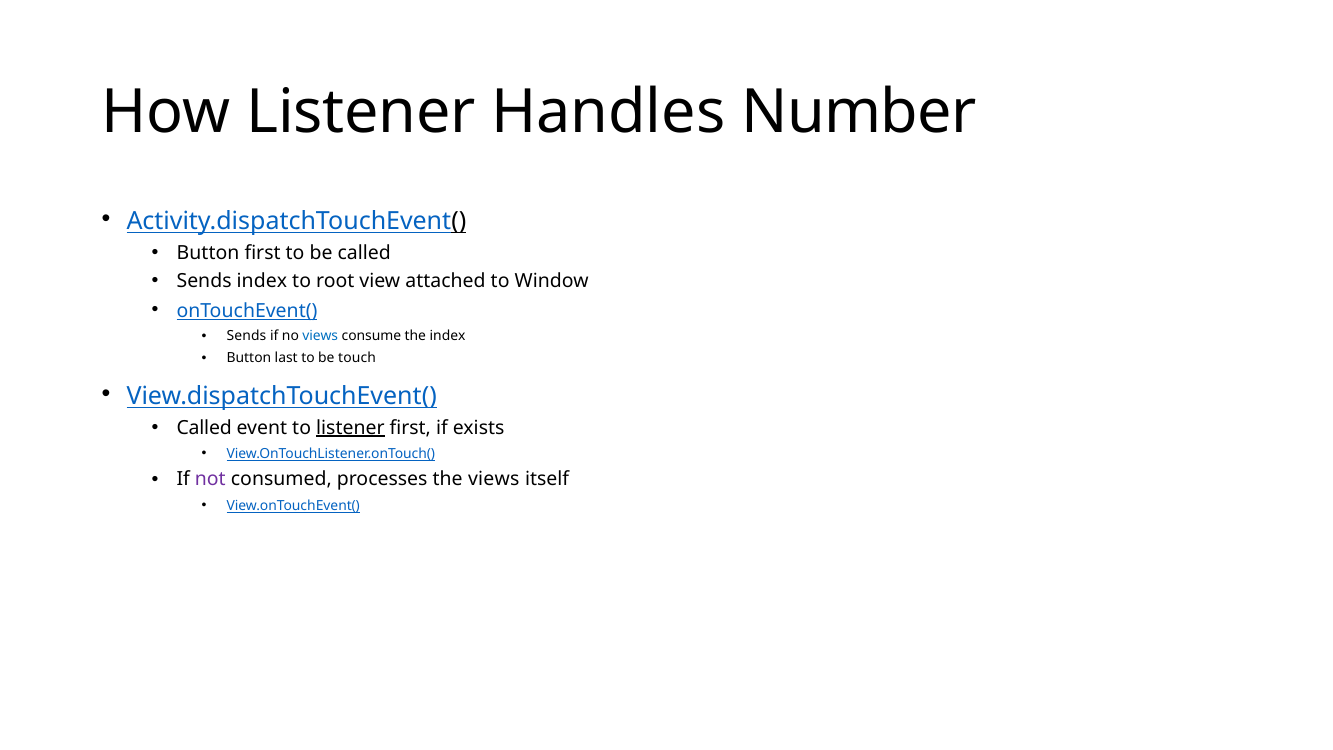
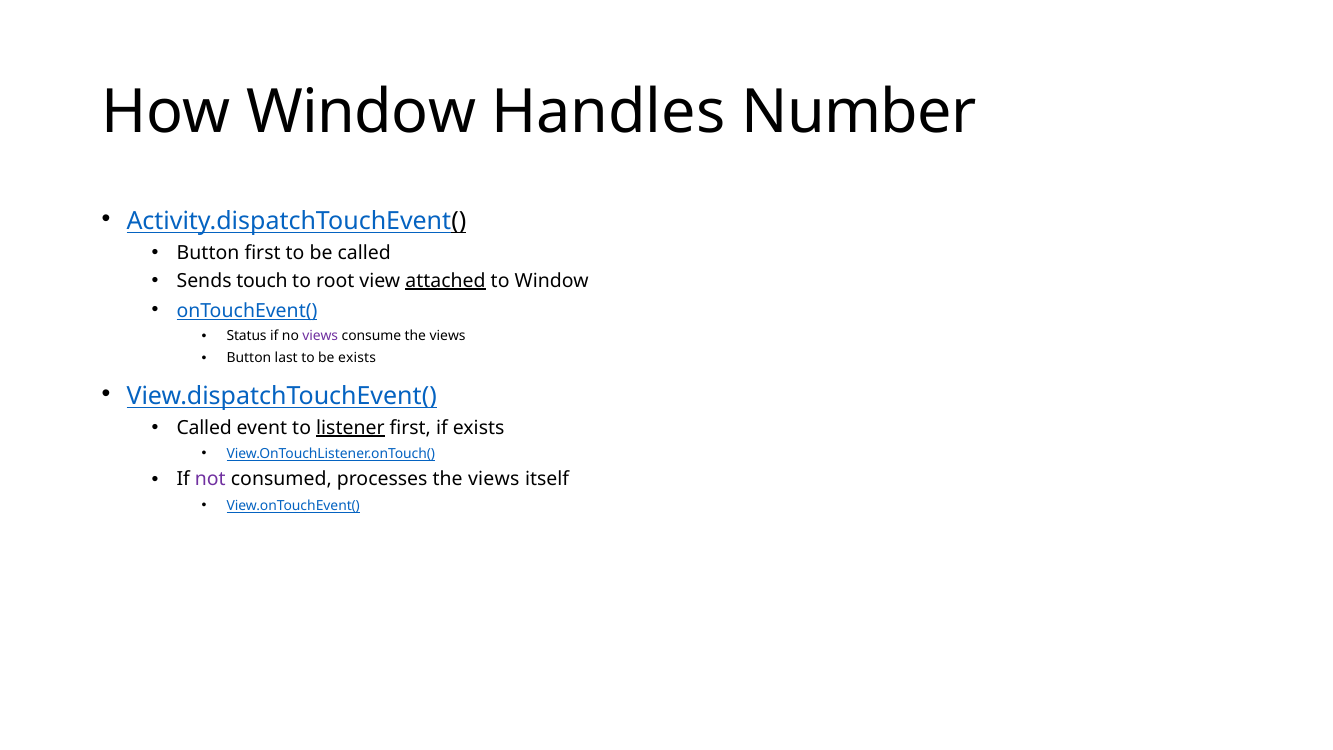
How Listener: Listener -> Window (361, 112)
Sends index: index -> touch (262, 281)
attached underline: none -> present (446, 281)
Sends: Sends -> Status (247, 336)
views colour: blue -> purple (320, 336)
consume the index: index -> views (448, 336)
be touch: touch -> exists (357, 358)
